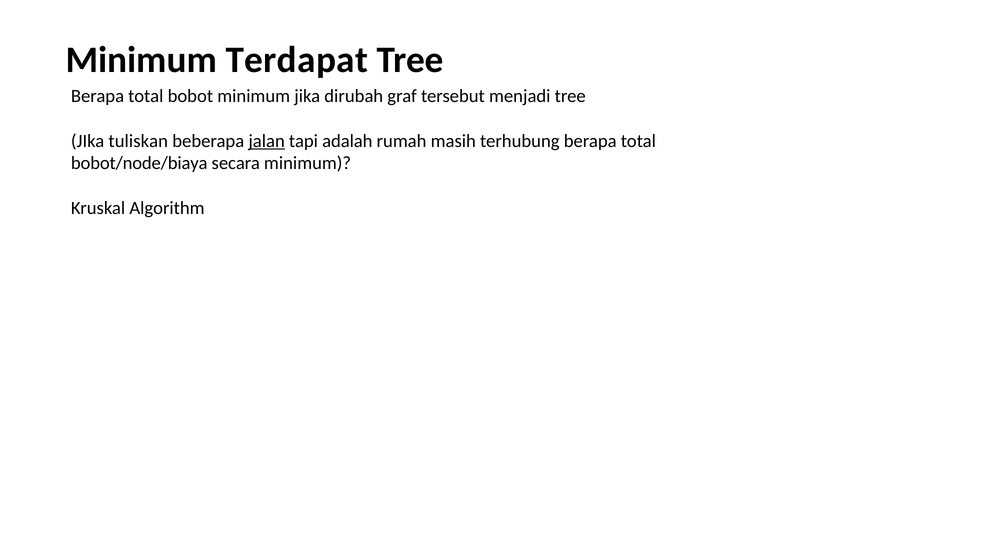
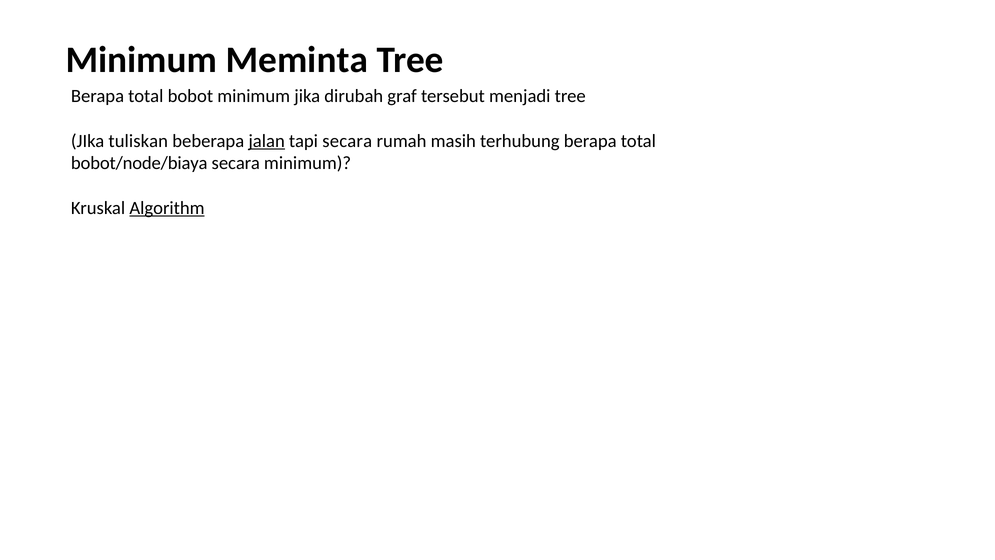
Terdapat: Terdapat -> Meminta (297, 60)
tapi adalah: adalah -> secara (347, 141)
Algorithm underline: none -> present (167, 208)
